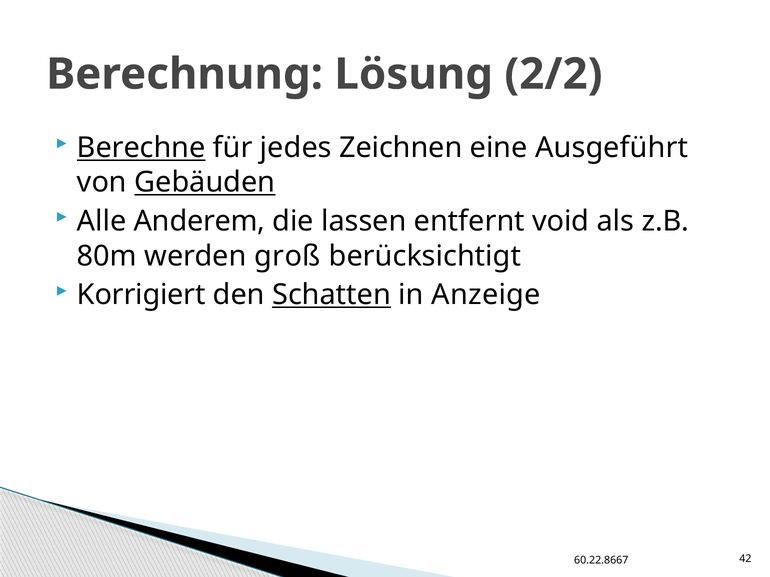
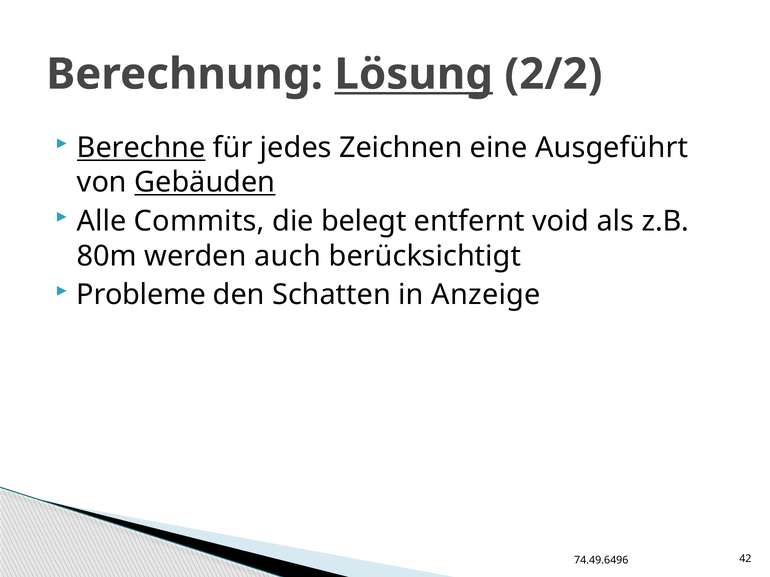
Lösung underline: none -> present (414, 74)
Anderem: Anderem -> Commits (199, 222)
lassen: lassen -> belegt (364, 222)
groß: groß -> auch (288, 256)
Korrigiert: Korrigiert -> Probleme (141, 295)
Schatten underline: present -> none (332, 295)
60.22.8667: 60.22.8667 -> 74.49.6496 (601, 561)
